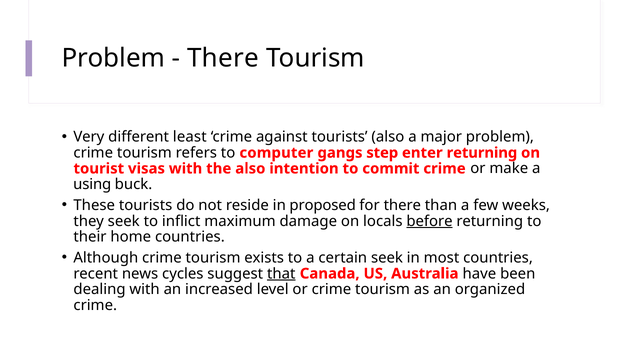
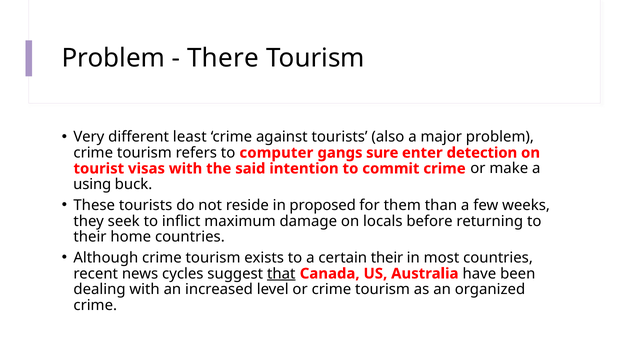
step: step -> sure (382, 153)
enter returning: returning -> detection (482, 153)
the also: also -> said (250, 169)
for there: there -> them (402, 205)
before underline: present -> none (430, 221)
certain seek: seek -> their (387, 258)
